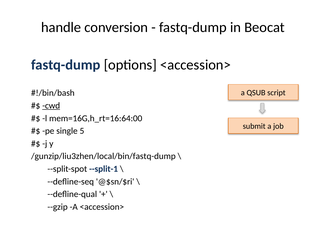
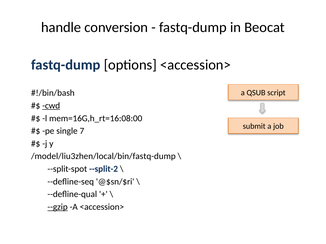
mem=16G,h_rt=16:64:00: mem=16G,h_rt=16:64:00 -> mem=16G,h_rt=16:08:00 (96, 119)
5: 5 -> 7 (82, 131)
/gunzip/liu3zhen/local/bin/fastq-dump: /gunzip/liu3zhen/local/bin/fastq-dump -> /model/liu3zhen/local/bin/fastq-dump (103, 157)
--split-1: --split-1 -> --split-2 (104, 169)
--gzip underline: none -> present (58, 207)
